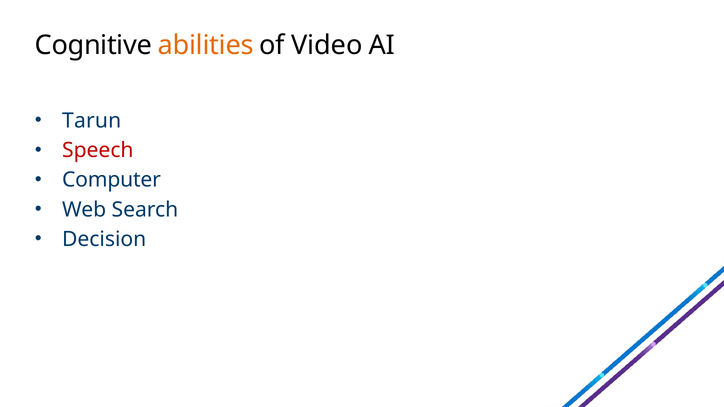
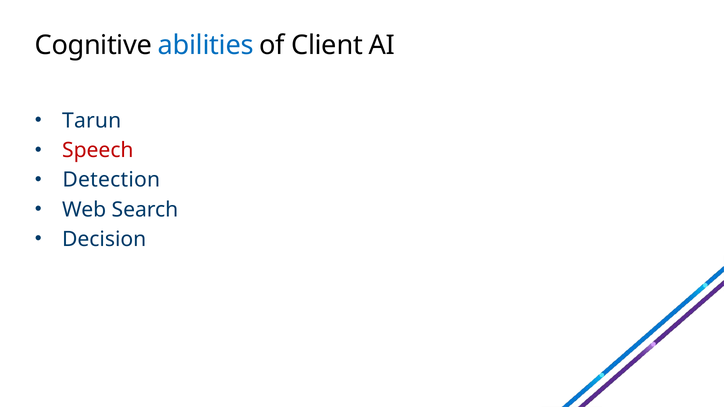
abilities colour: orange -> blue (206, 45)
Video: Video -> Client (327, 45)
Computer: Computer -> Detection (111, 180)
